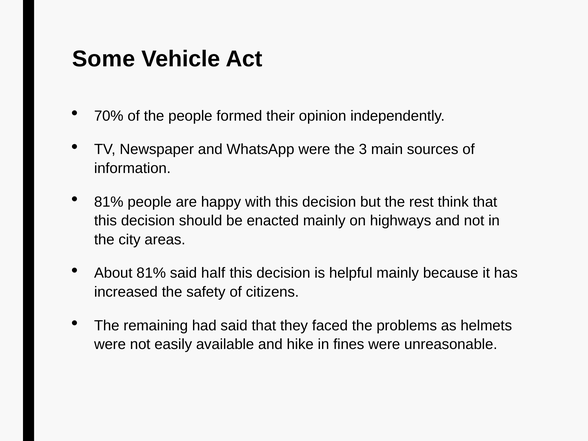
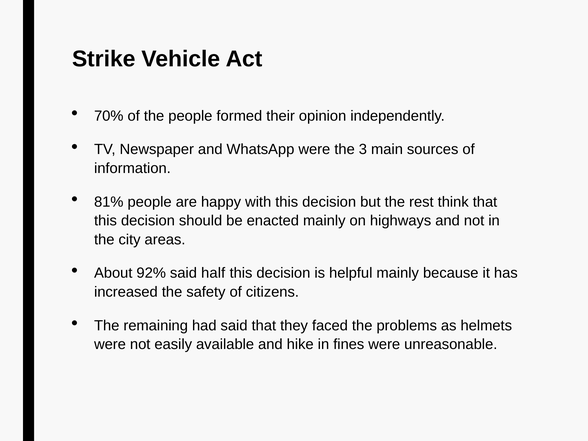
Some: Some -> Strike (104, 59)
About 81%: 81% -> 92% (151, 273)
